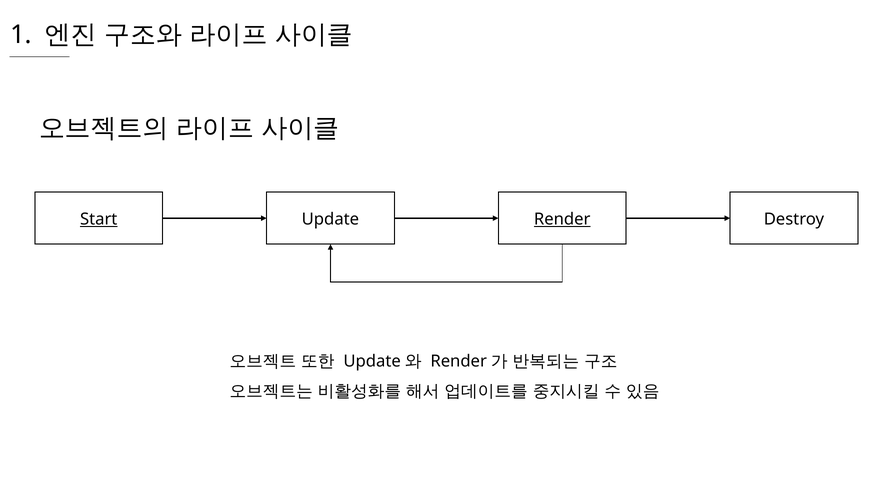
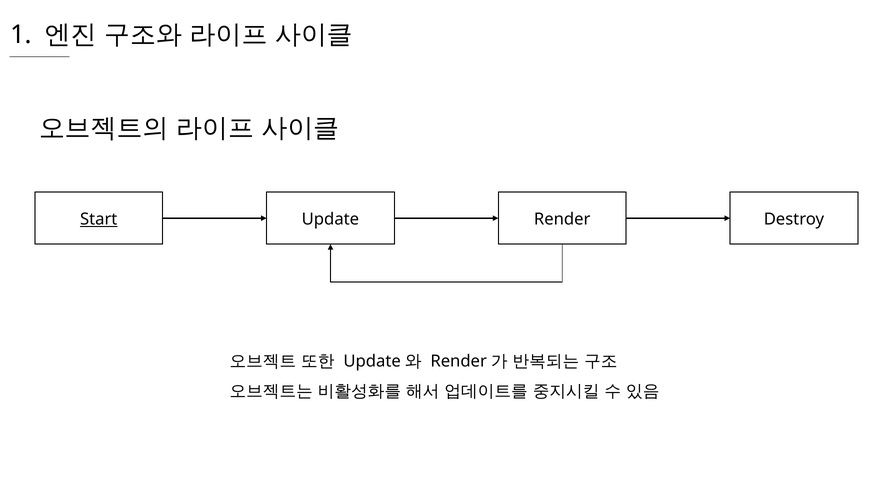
Render underline: present -> none (562, 219)
